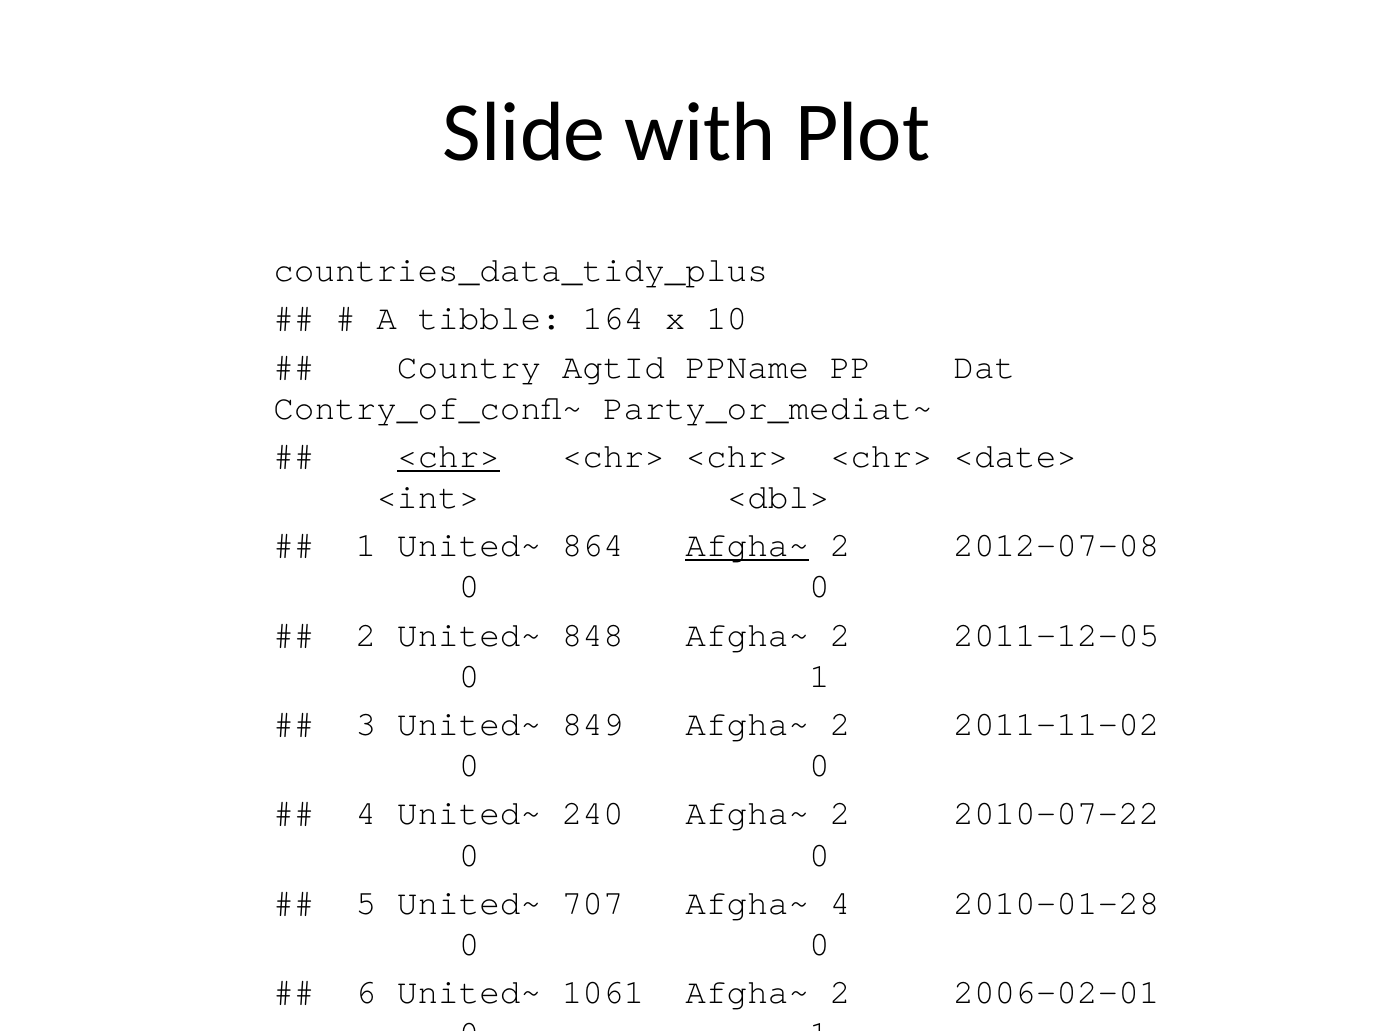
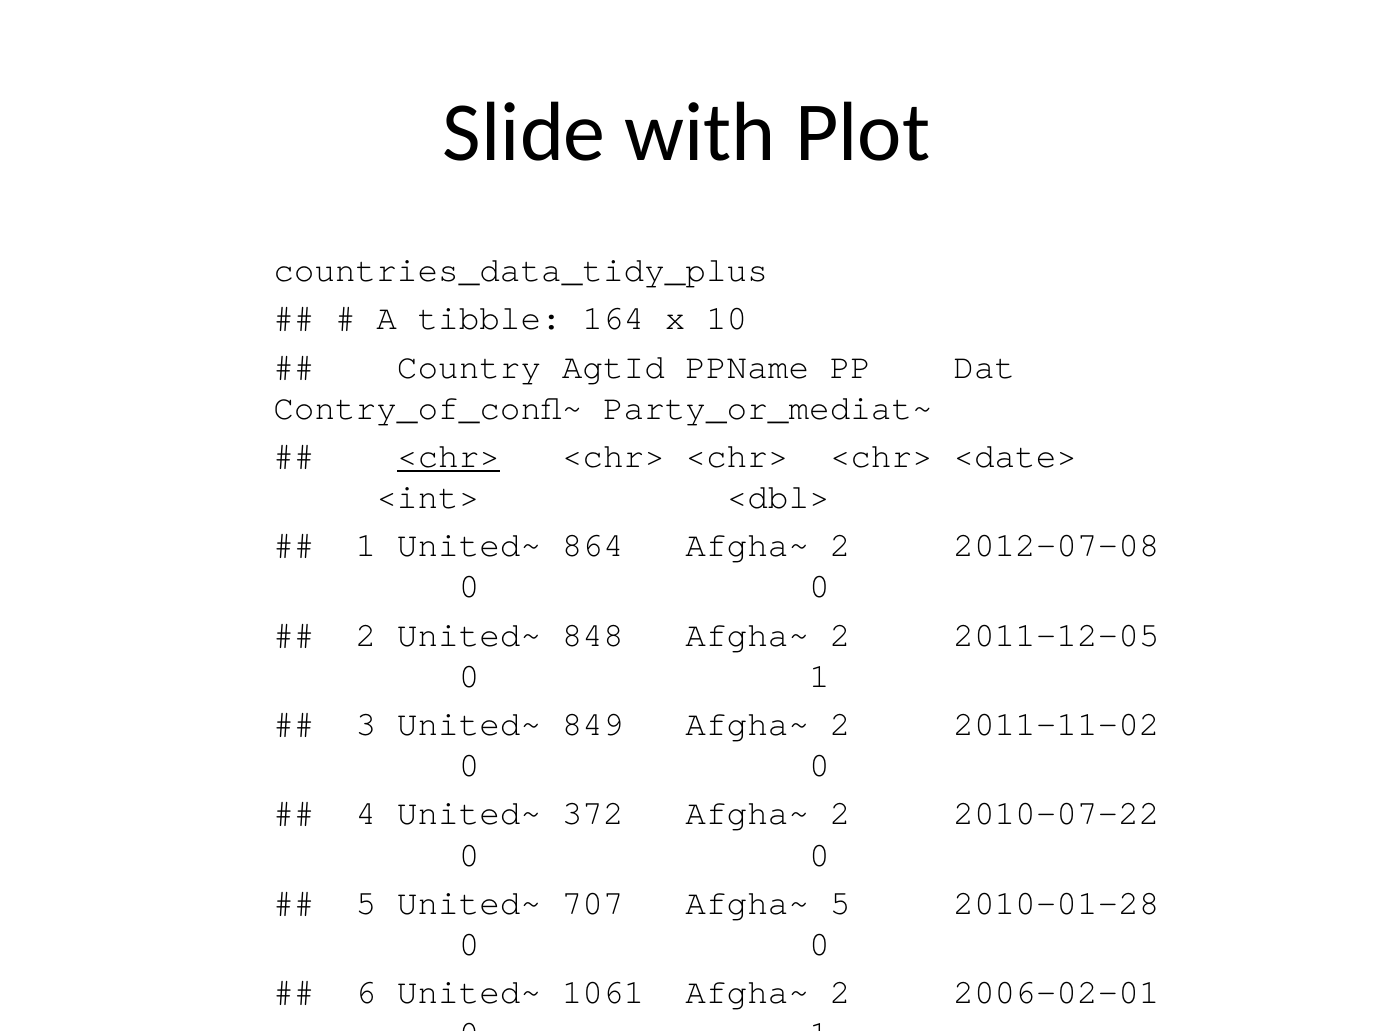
Afgha~ underline: present -> none (747, 545)
4 United~ 240: 240 -> 372 (593, 813)
Afgha~ 4: 4 -> 5 (840, 902)
